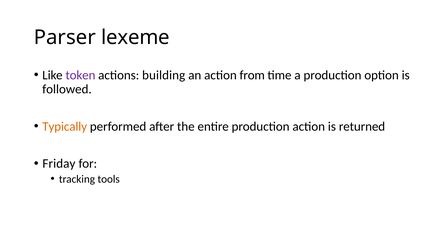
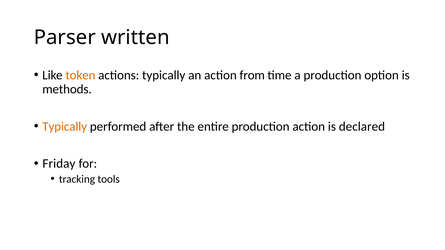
lexeme: lexeme -> written (135, 37)
token colour: purple -> orange (80, 75)
actions building: building -> typically (164, 75)
followed: followed -> methods (67, 89)
returned: returned -> declared (362, 127)
